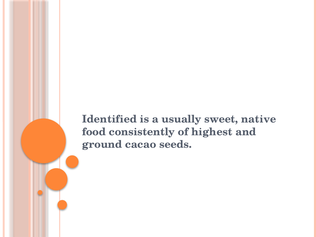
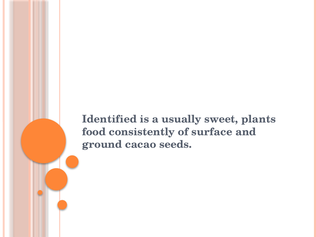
native: native -> plants (259, 119)
highest: highest -> surface (212, 132)
